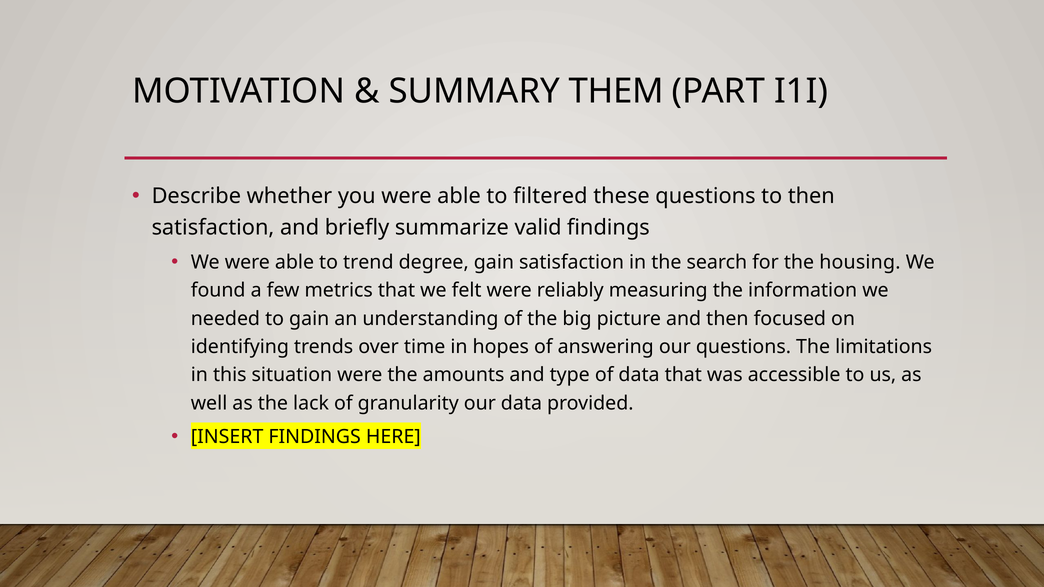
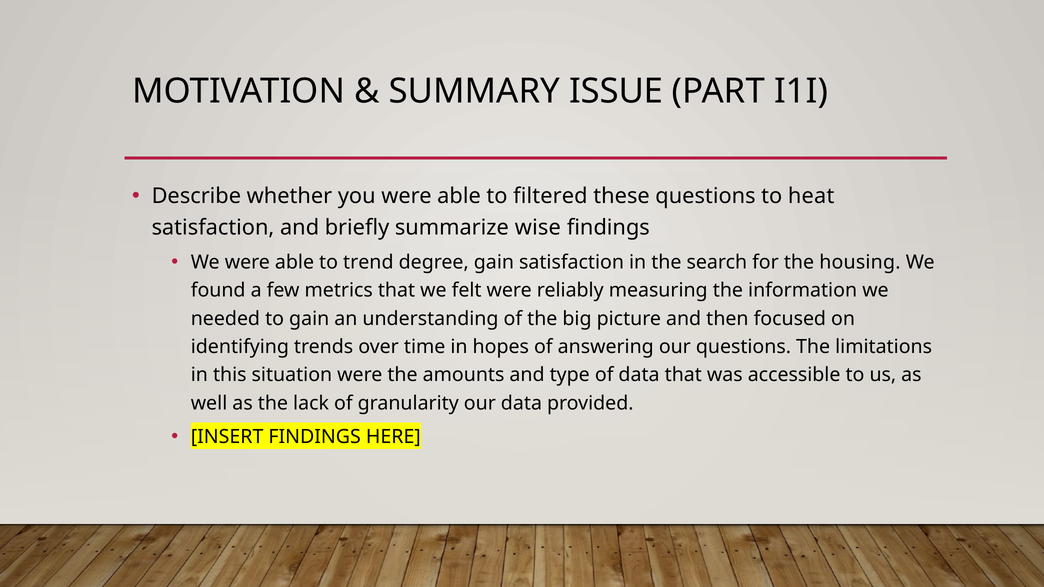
THEM: THEM -> ISSUE (616, 91)
to then: then -> heat (811, 196)
valid: valid -> wise (538, 228)
